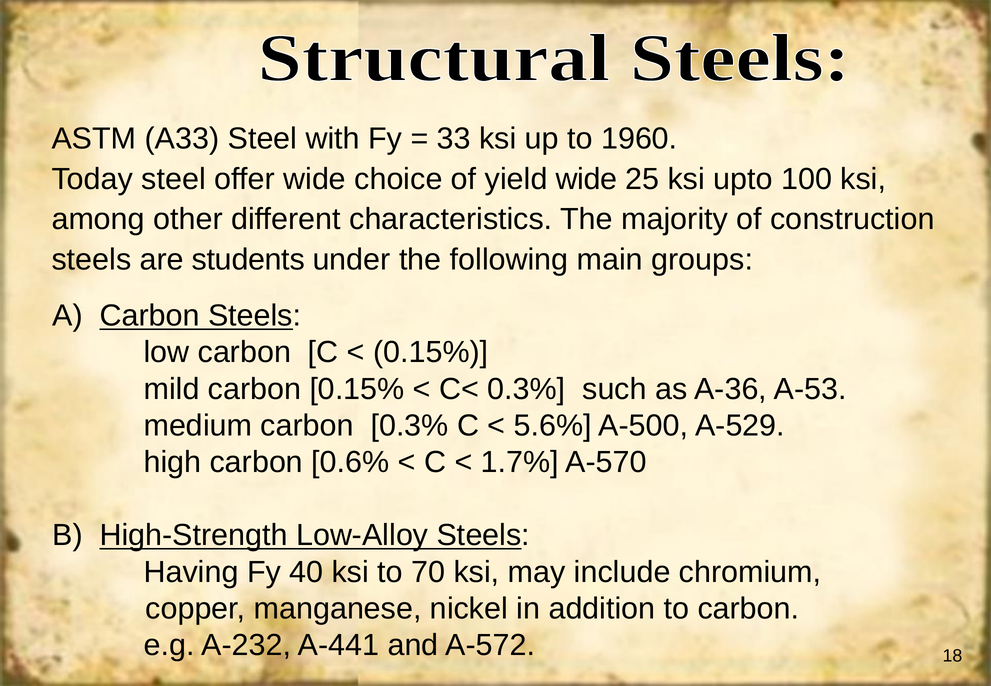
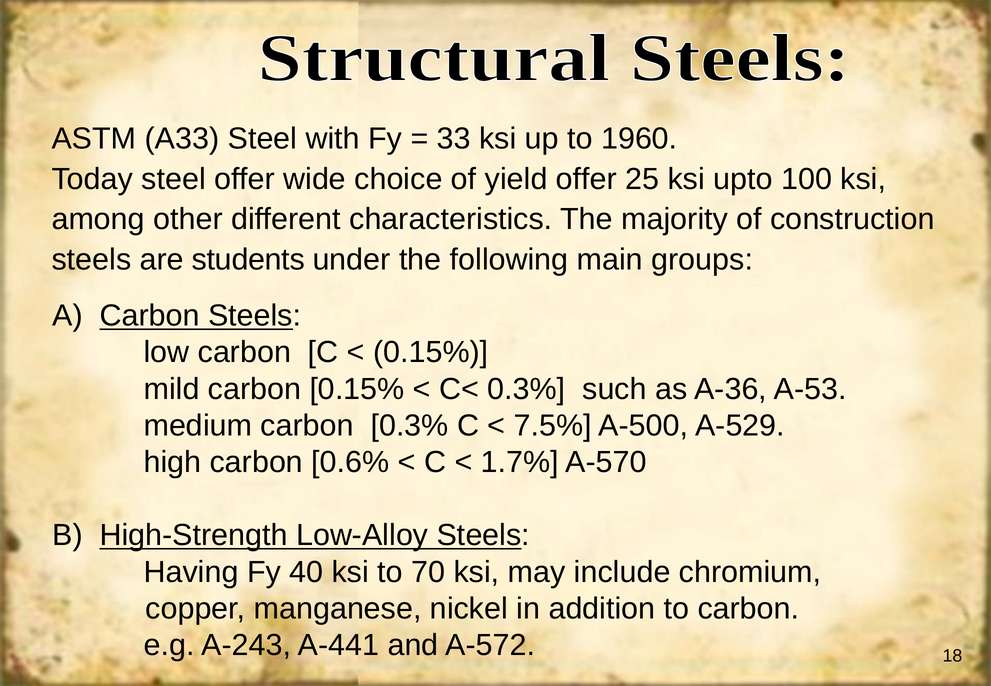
yield wide: wide -> offer (586, 179)
5.6%: 5.6% -> 7.5% (553, 426)
A-232: A-232 -> A-243 (246, 645)
